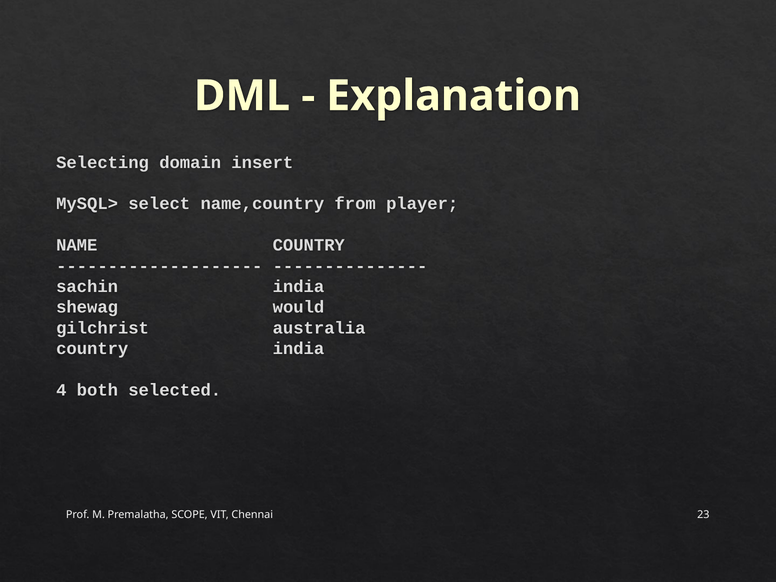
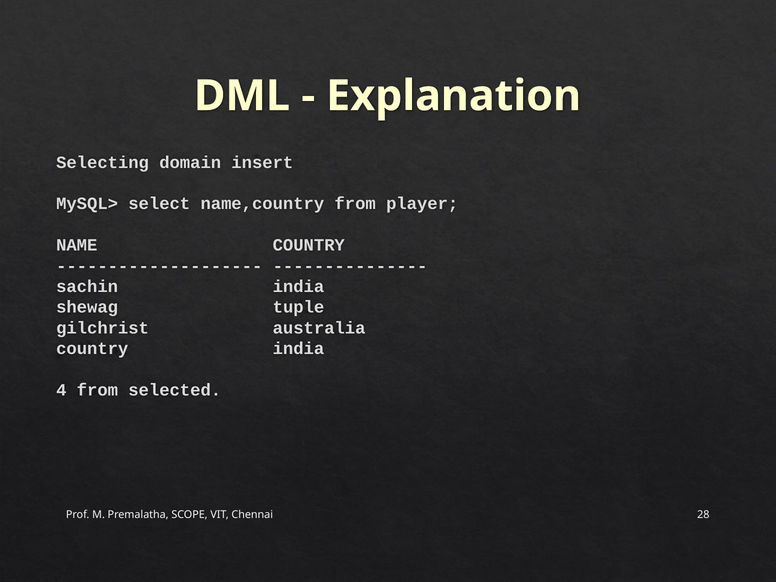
would: would -> tuple (298, 307)
4 both: both -> from (97, 390)
23: 23 -> 28 (703, 515)
